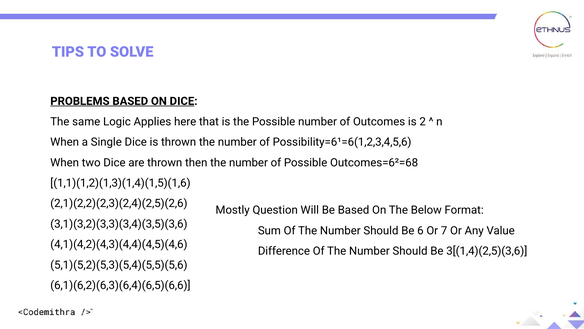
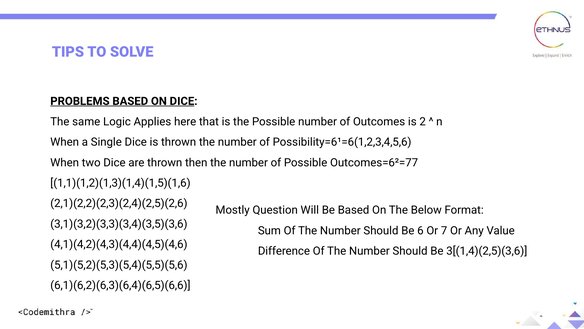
Outcomes=6²=68: Outcomes=6²=68 -> Outcomes=6²=77 (374, 162)
